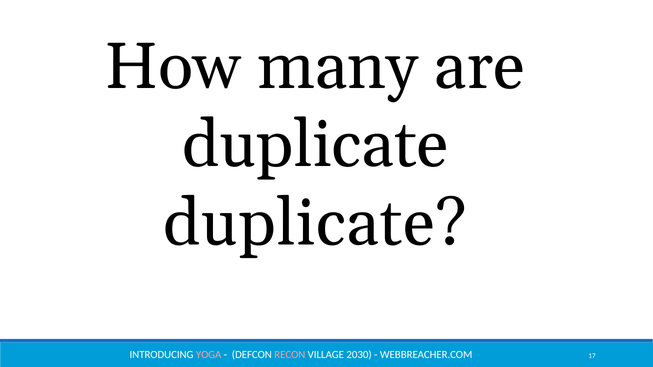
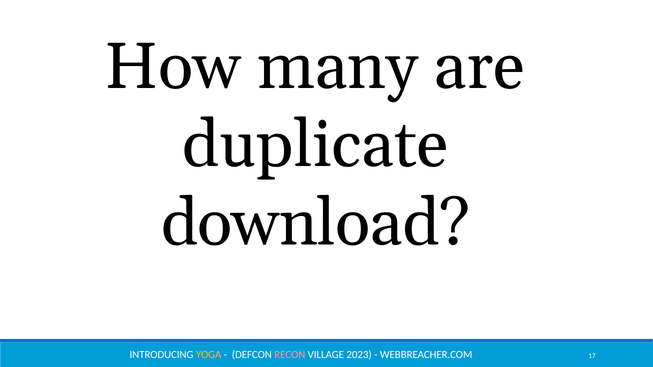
duplicate: duplicate -> download (315, 223)
YOGA colour: pink -> yellow (209, 355)
2030: 2030 -> 2023 (359, 355)
